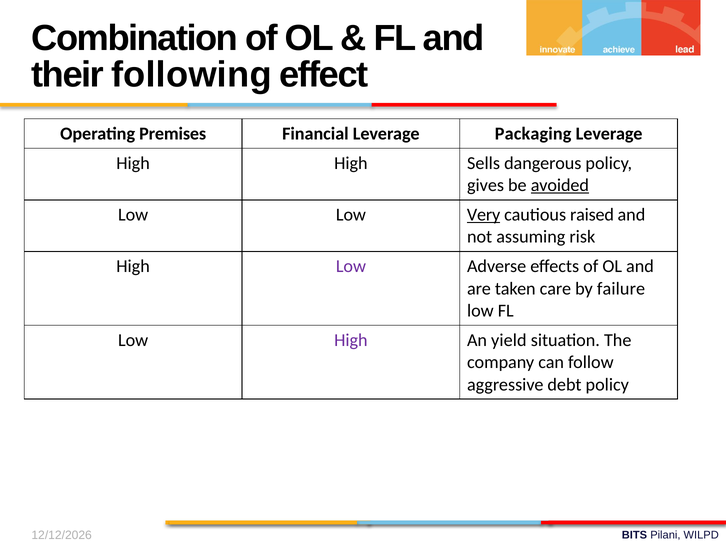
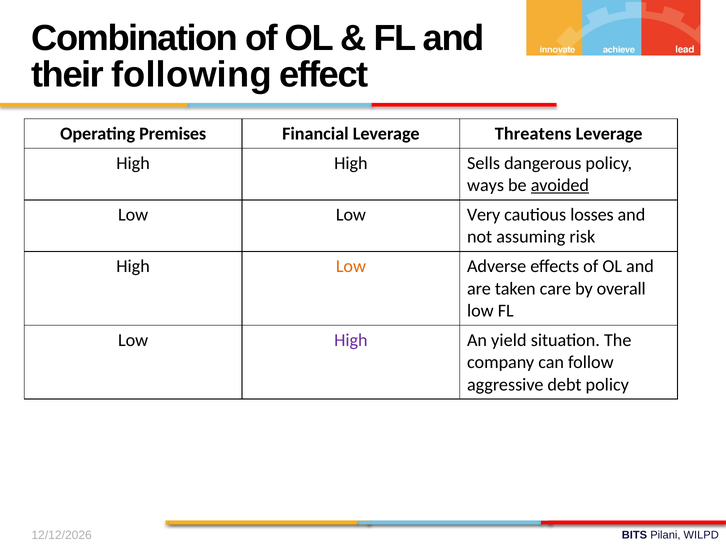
Packaging: Packaging -> Threatens (533, 134)
gives: gives -> ways (486, 185)
Very underline: present -> none (484, 215)
raised: raised -> losses (592, 215)
Low colour: purple -> orange (351, 266)
failure: failure -> overall (621, 288)
